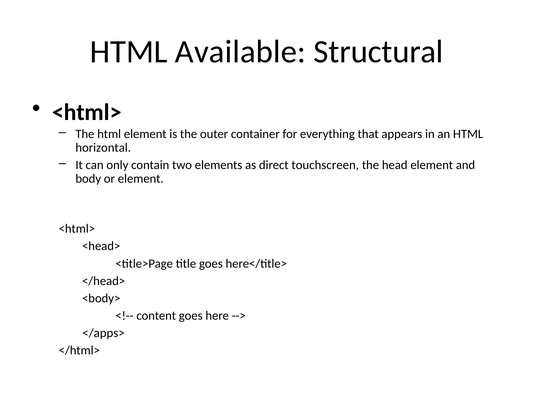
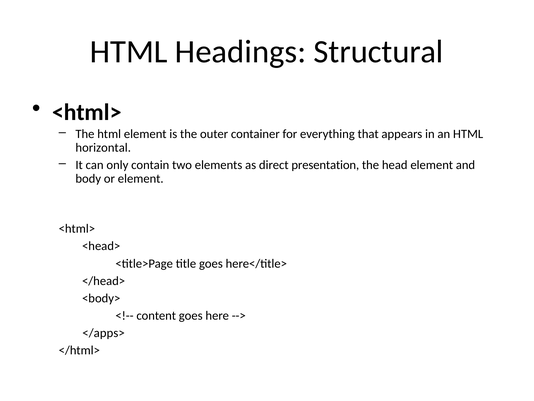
Available: Available -> Headings (241, 52)
touchscreen: touchscreen -> presentation (325, 165)
